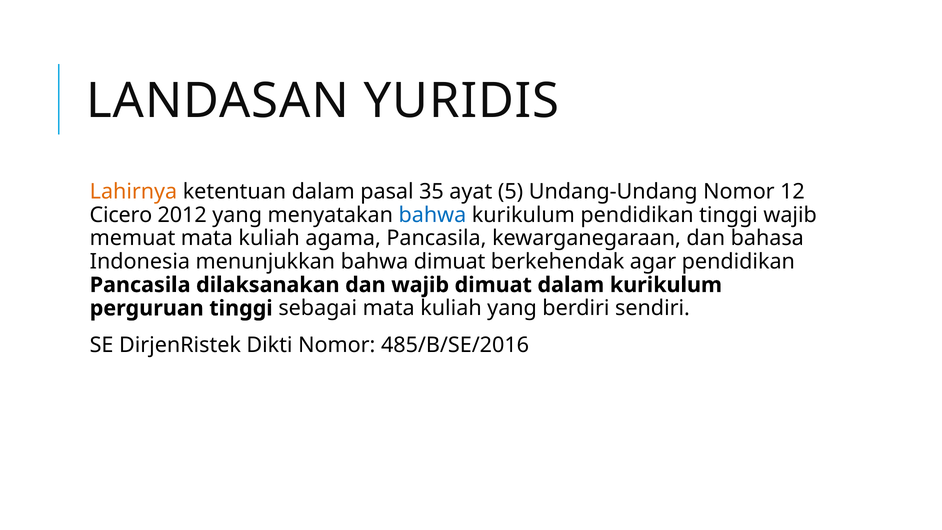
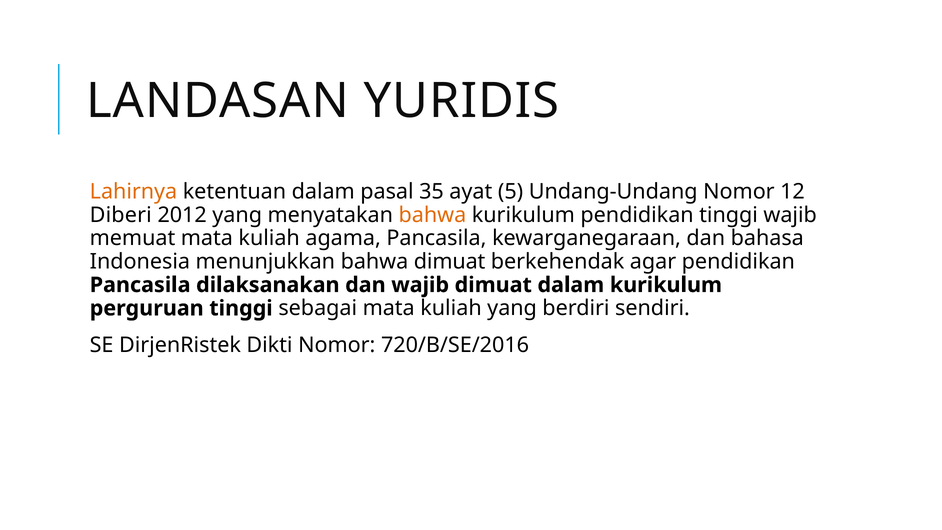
Cicero: Cicero -> Diberi (121, 215)
bahwa colour: blue -> orange (432, 215)
485/B/SE/2016: 485/B/SE/2016 -> 720/B/SE/2016 (455, 345)
